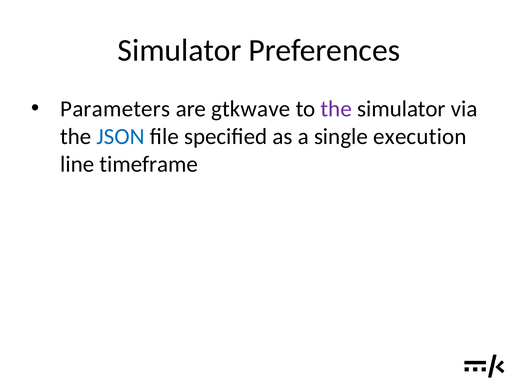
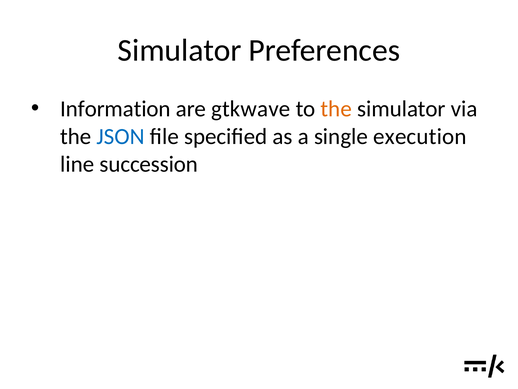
Parameters: Parameters -> Information (115, 109)
the colour: purple -> orange (336, 109)
timeframe: timeframe -> succession (149, 164)
